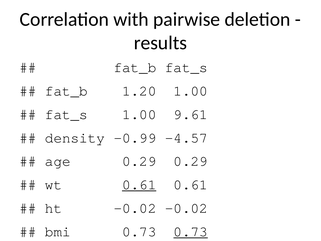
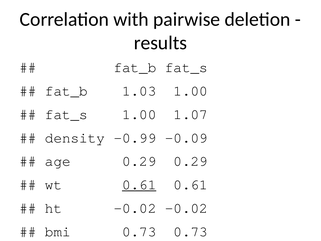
1.20: 1.20 -> 1.03 (139, 91)
9.61: 9.61 -> 1.07 (191, 114)
-4.57: -4.57 -> -0.09 (186, 138)
0.73 underline: present -> none (191, 231)
